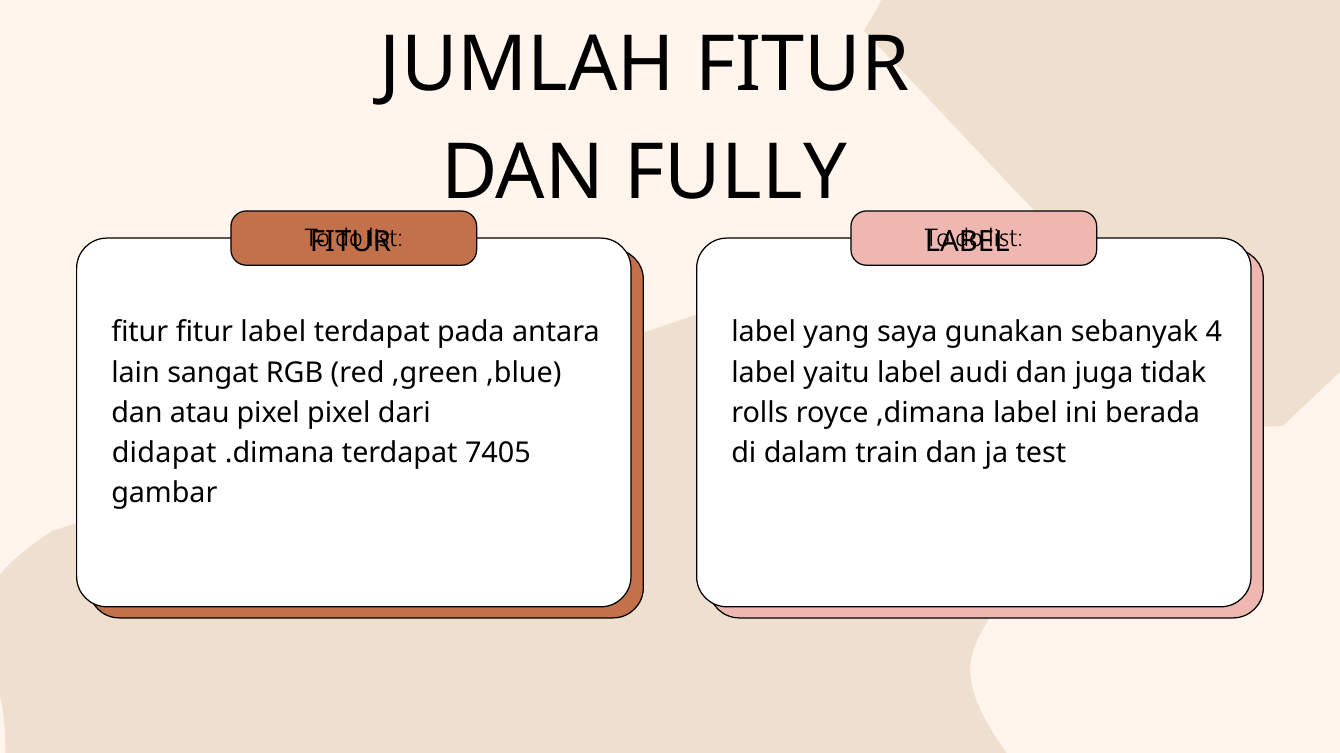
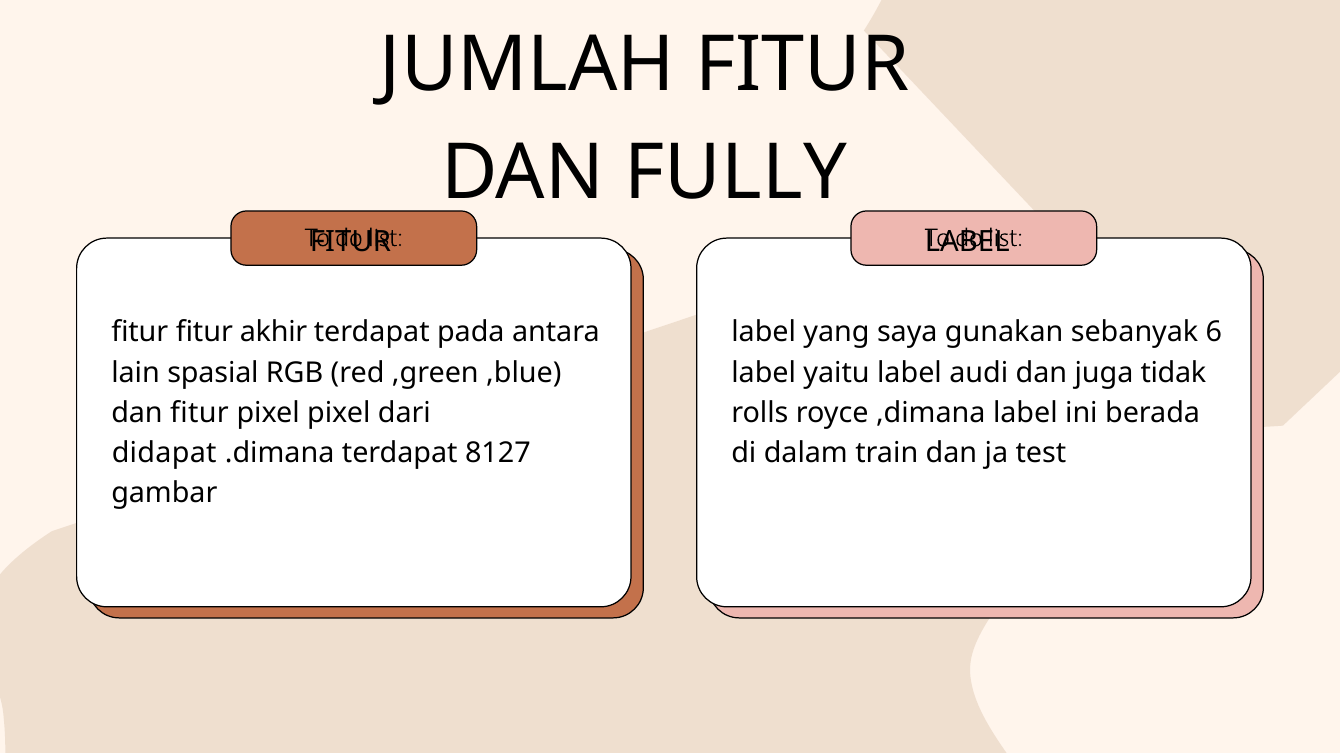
fitur fitur label: label -> akhir (274, 333)
4: 4 -> 6 (1214, 333)
sangat: sangat -> spasial (213, 373)
dan atau: atau -> fitur (199, 413)
7405: 7405 -> 8127 (498, 454)
